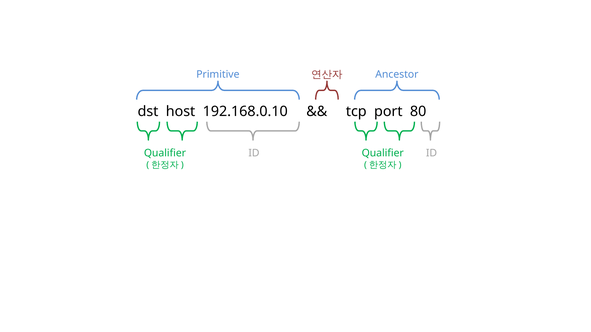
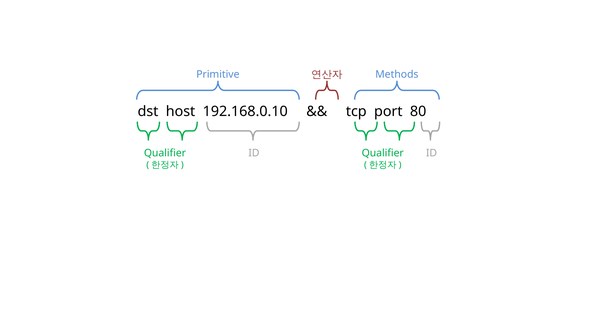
Ancestor: Ancestor -> Methods (397, 74)
